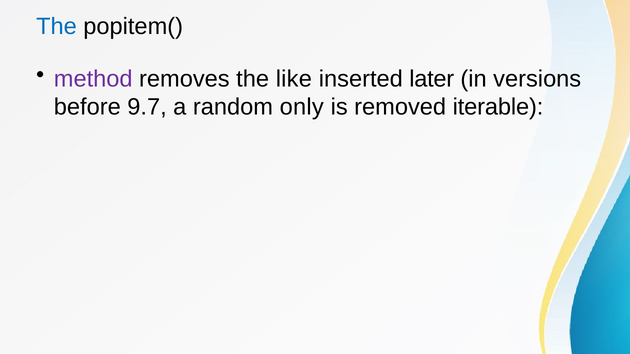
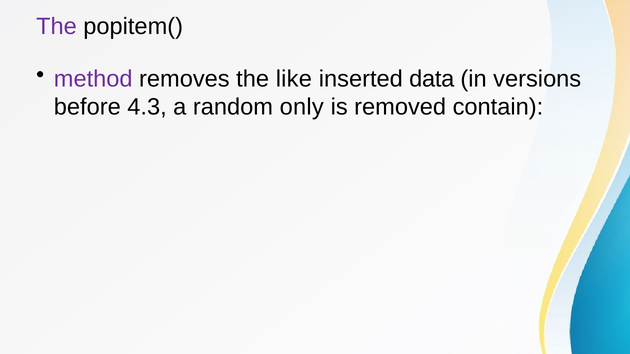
The colour: blue -> purple (56, 27)
later: later -> data (432, 79)
9.7: 9.7 -> 4.3 (147, 107)
iterable: iterable -> contain (498, 107)
